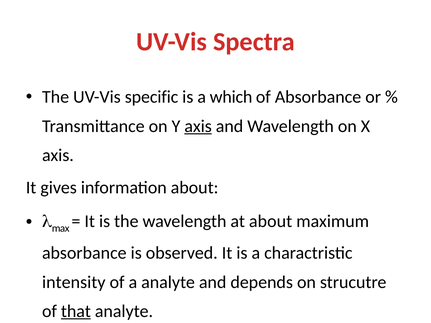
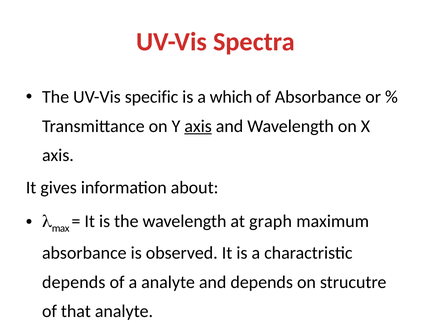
at about: about -> graph (271, 221)
intensity: intensity -> depends (74, 282)
that underline: present -> none (76, 311)
